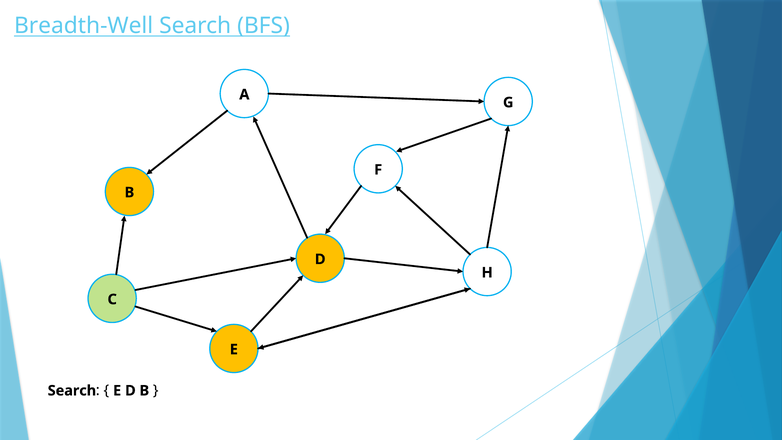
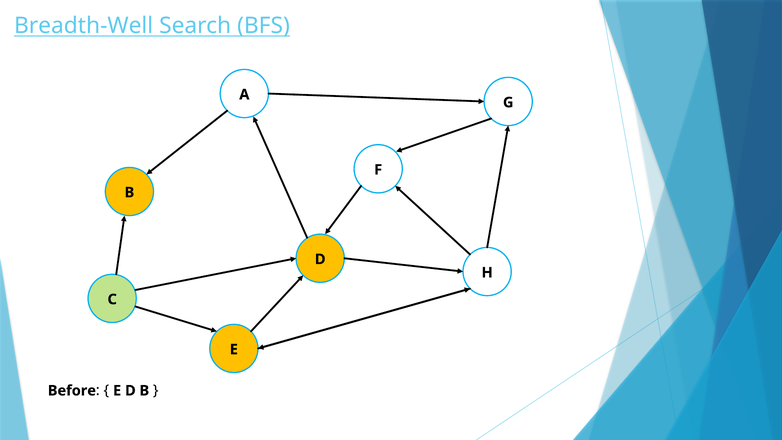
Search: Search -> Before (72, 391)
